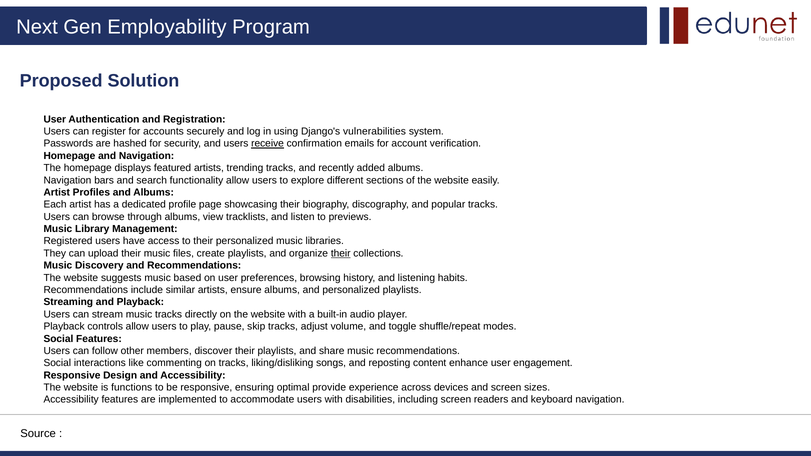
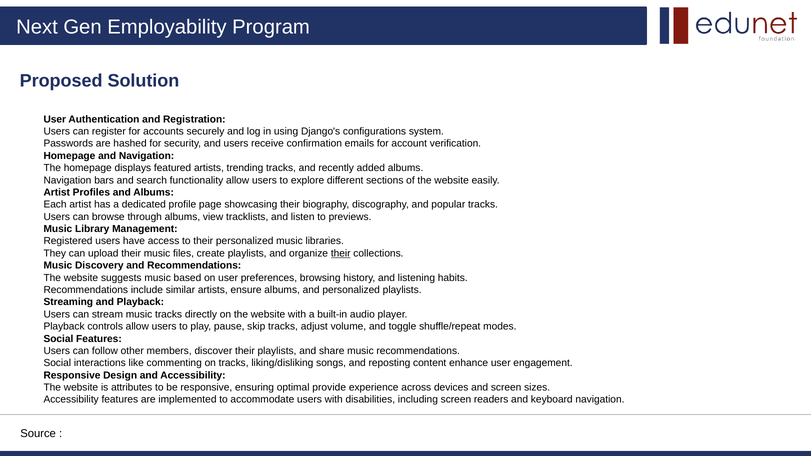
vulnerabilities: vulnerabilities -> configurations (375, 131)
receive underline: present -> none (268, 144)
functions: functions -> attributes (132, 388)
